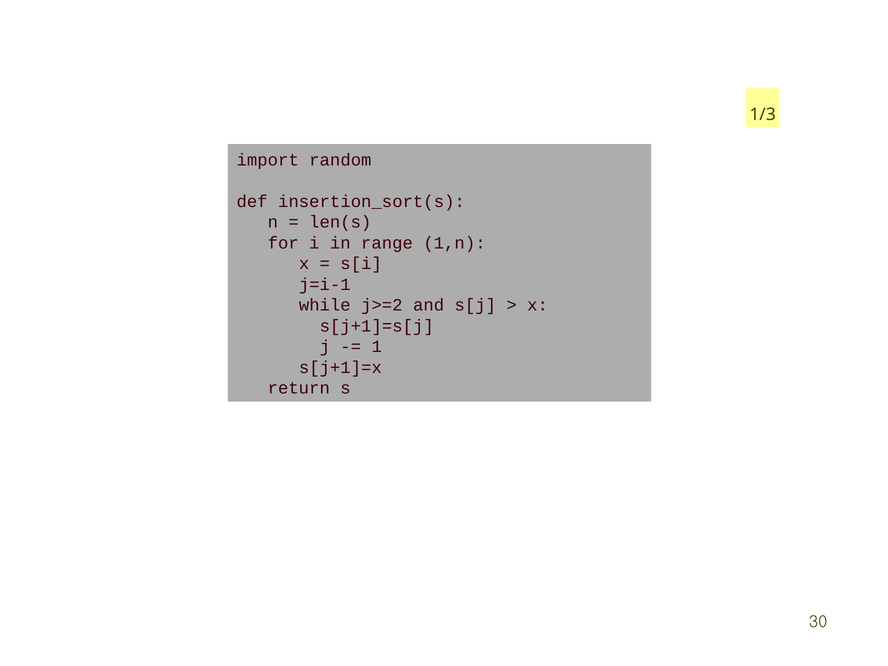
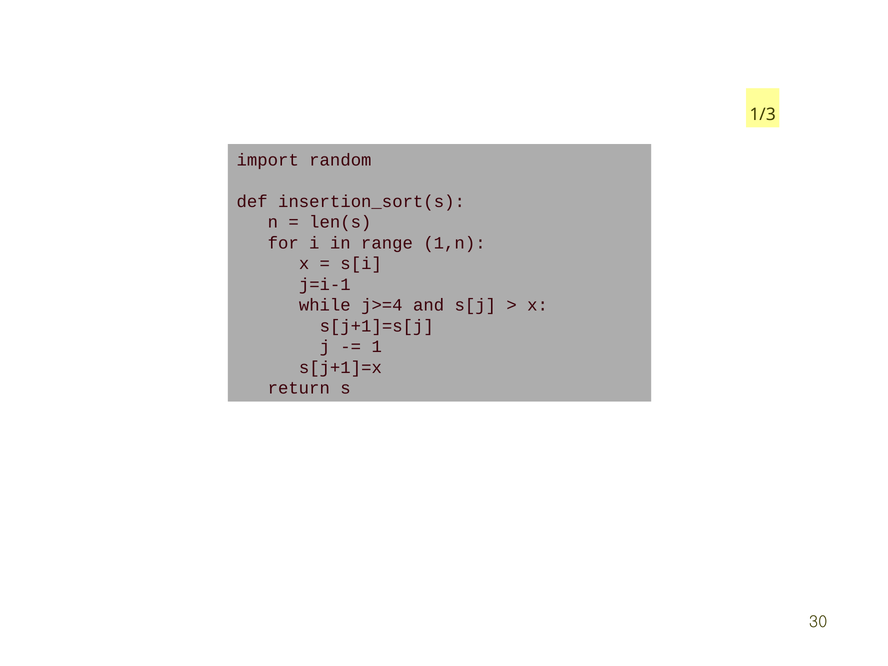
j>=2: j>=2 -> j>=4 (382, 305)
